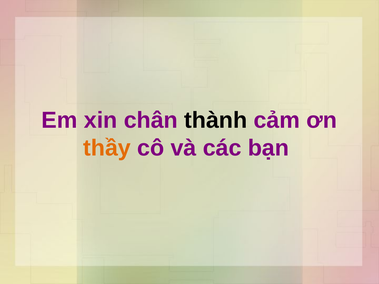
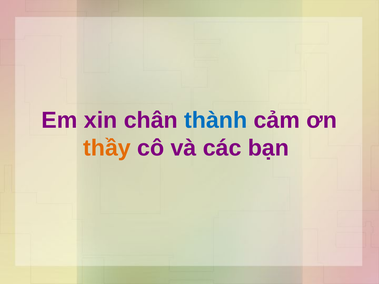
thành colour: black -> blue (216, 120)
